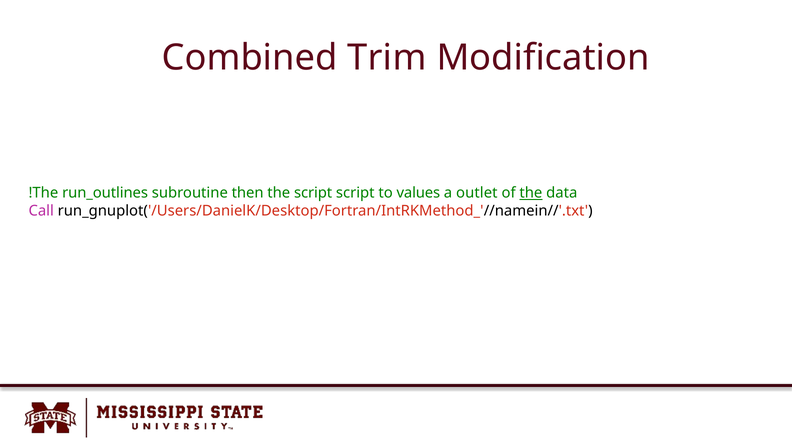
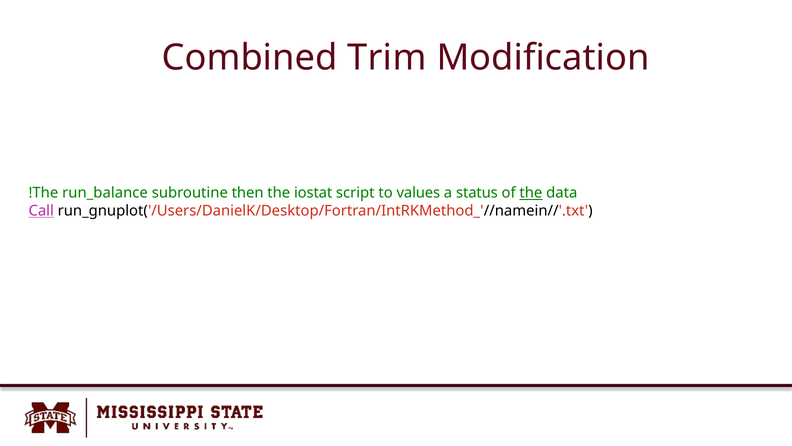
run_outlines: run_outlines -> run_balance (105, 193)
the script: script -> iostat (313, 193)
outlet: outlet -> status (477, 193)
Call underline: none -> present (41, 211)
